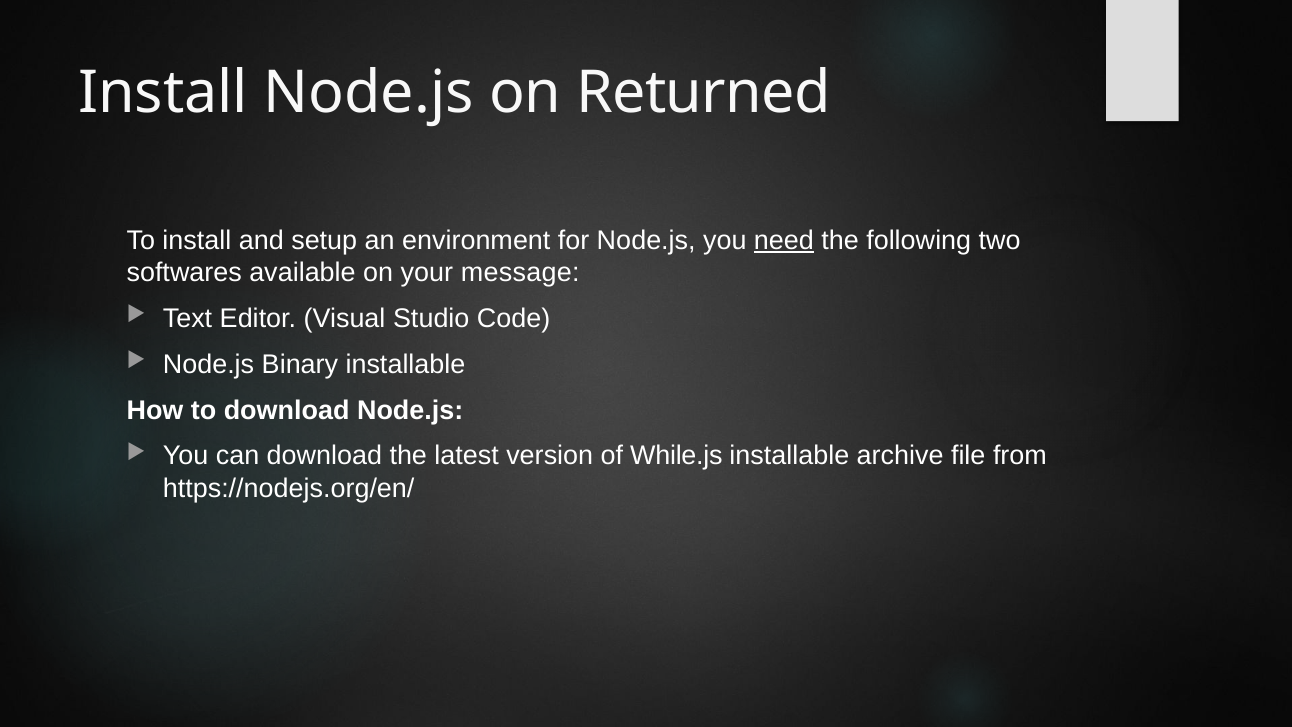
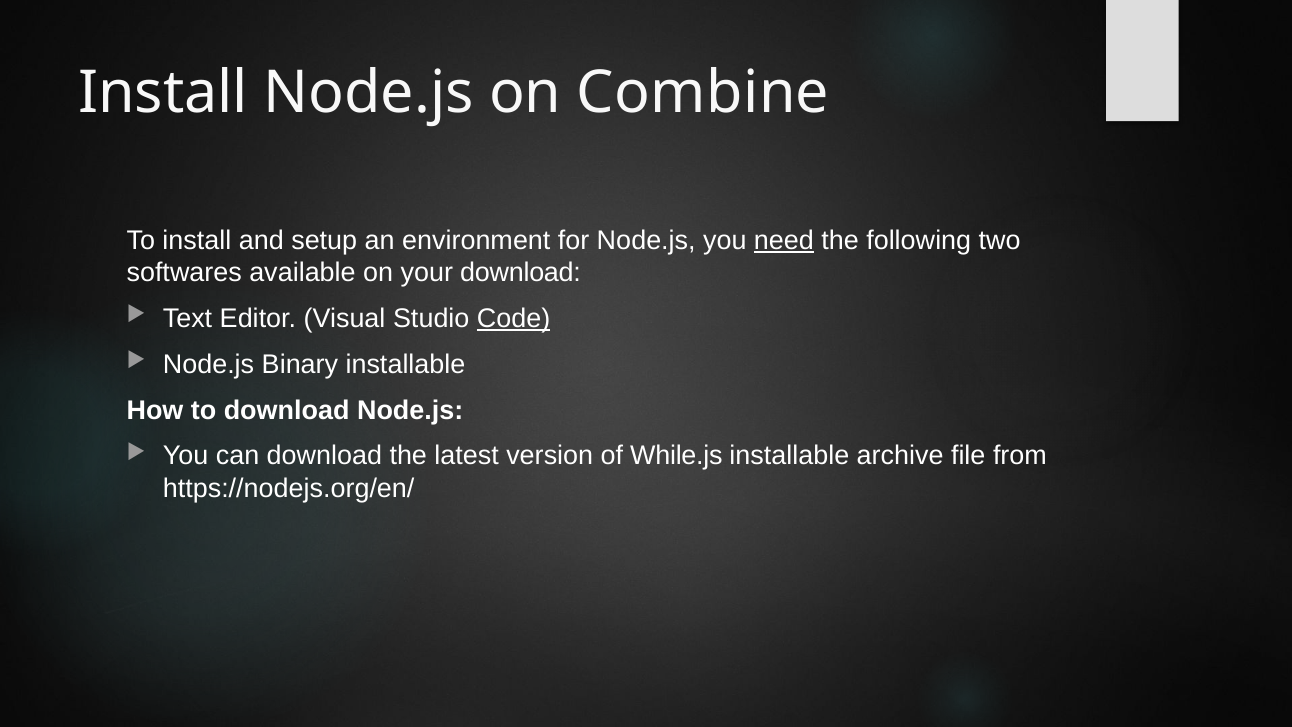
Returned: Returned -> Combine (703, 93)
your message: message -> download (521, 273)
Code underline: none -> present (514, 319)
